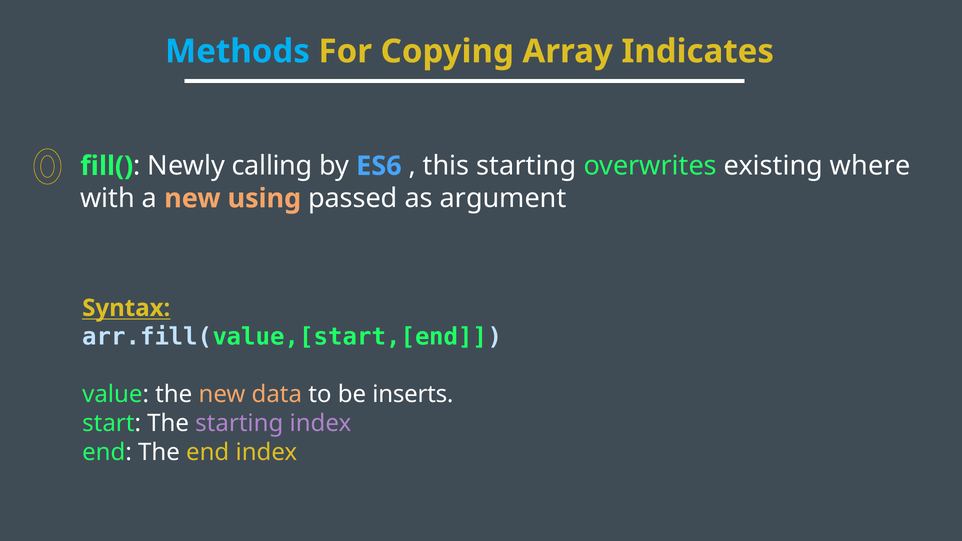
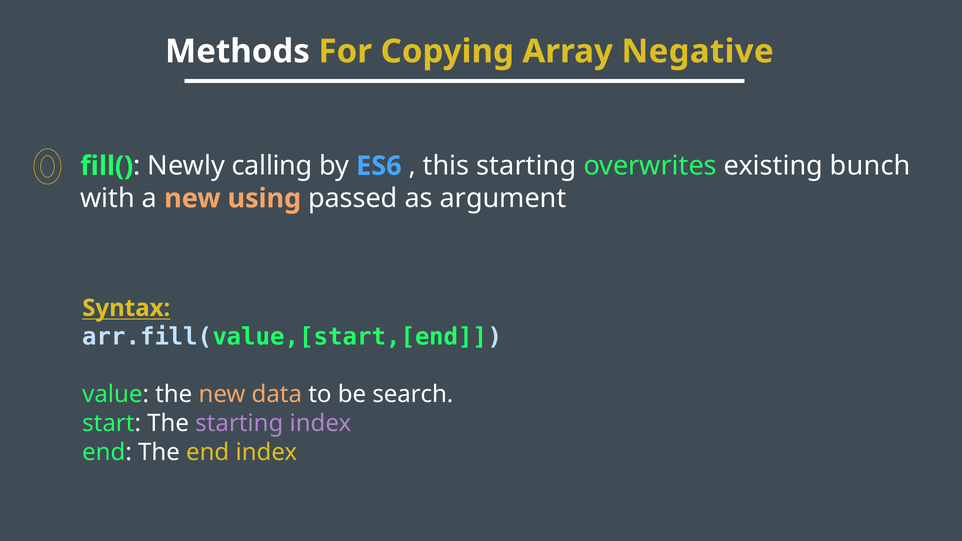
Methods colour: light blue -> white (237, 51)
Indicates: Indicates -> Negative (698, 51)
where: where -> bunch (870, 166)
inserts: inserts -> search (413, 395)
